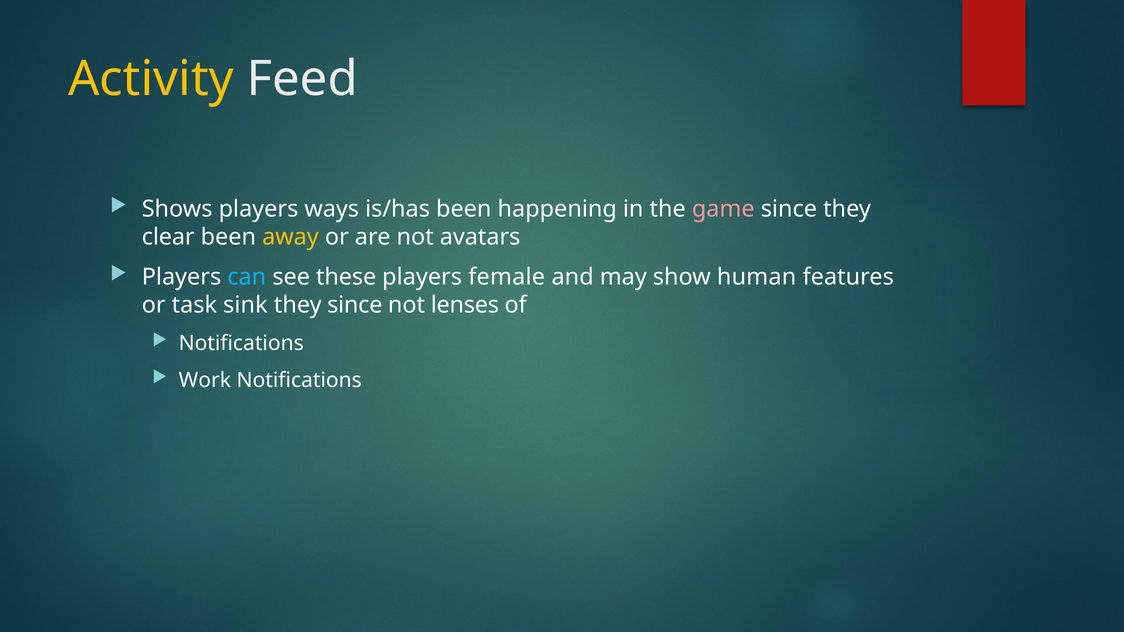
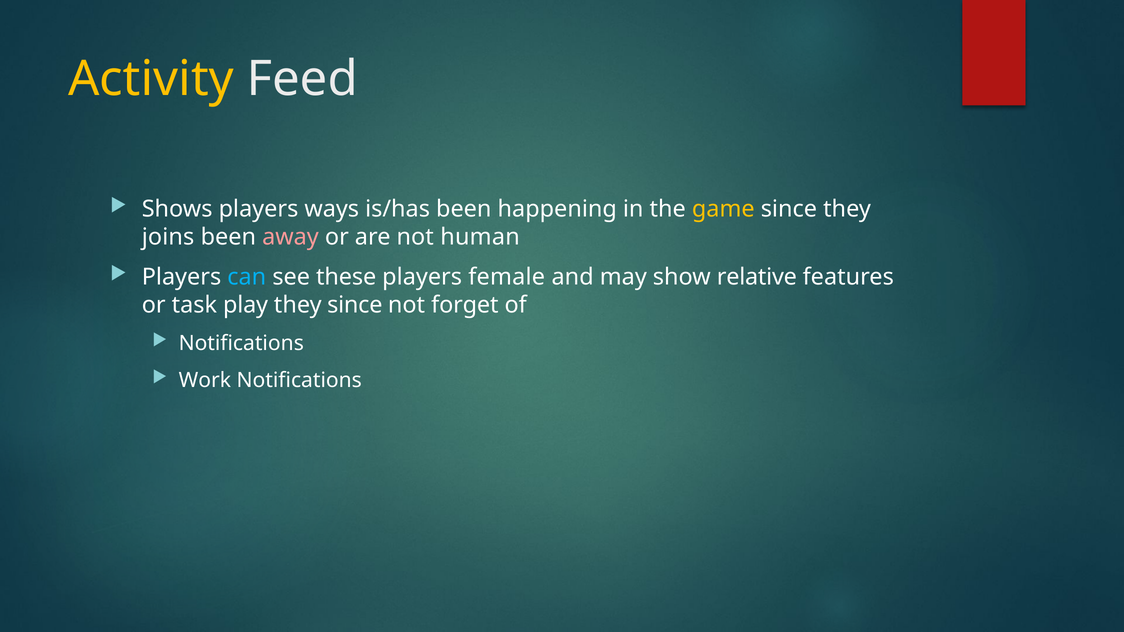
game colour: pink -> yellow (723, 209)
clear: clear -> joins (168, 237)
away colour: yellow -> pink (290, 237)
avatars: avatars -> human (480, 237)
human: human -> relative (757, 277)
sink: sink -> play (246, 305)
lenses: lenses -> forget (465, 305)
